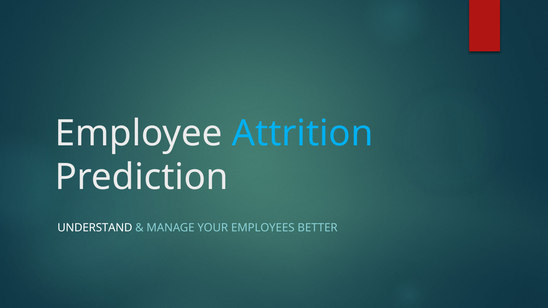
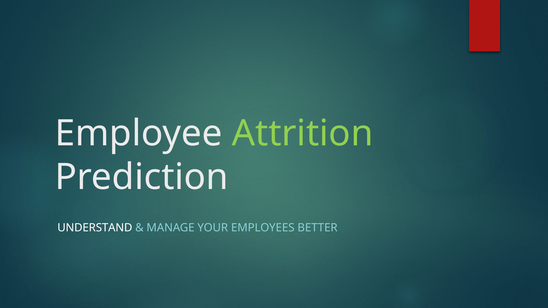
Attrition colour: light blue -> light green (303, 133)
